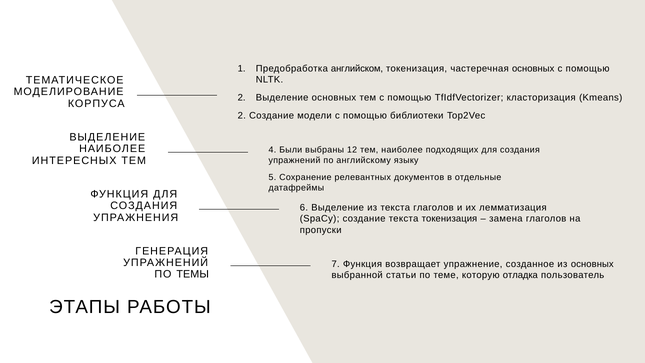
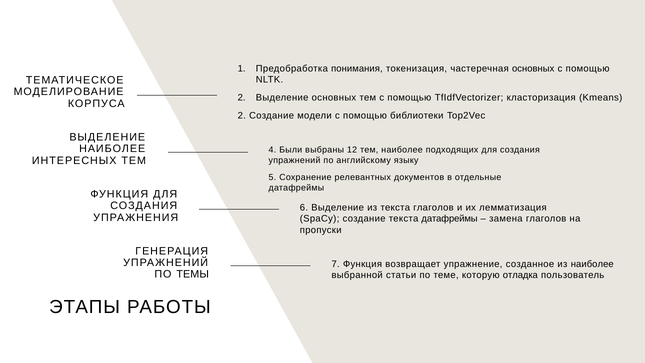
английском: английском -> понимания (357, 68)
текста токенизация: токенизация -> датафреймы (450, 219)
из основных: основных -> наиболее (592, 264)
